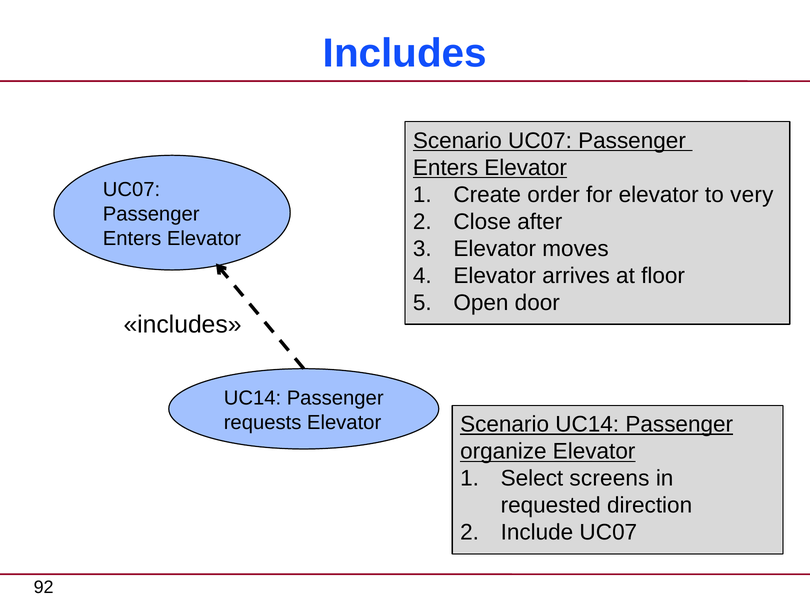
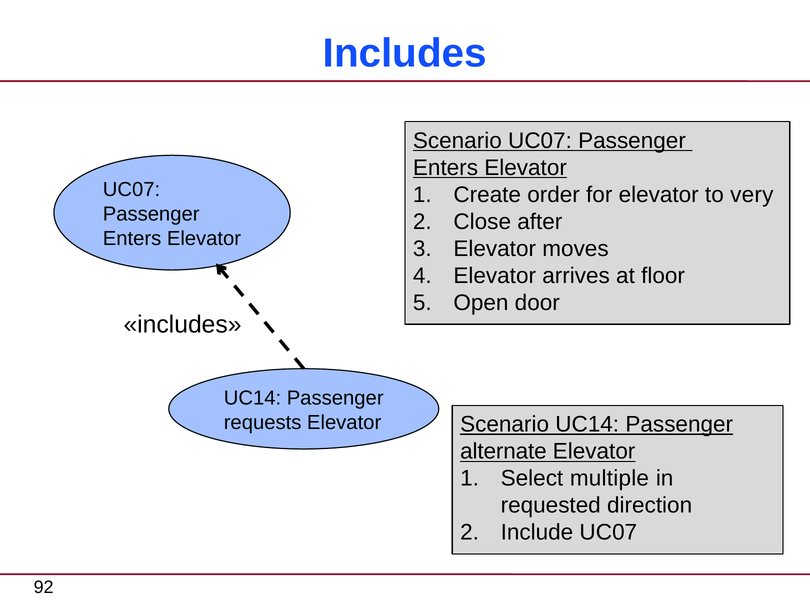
organize: organize -> alternate (503, 451)
screens: screens -> multiple (609, 478)
